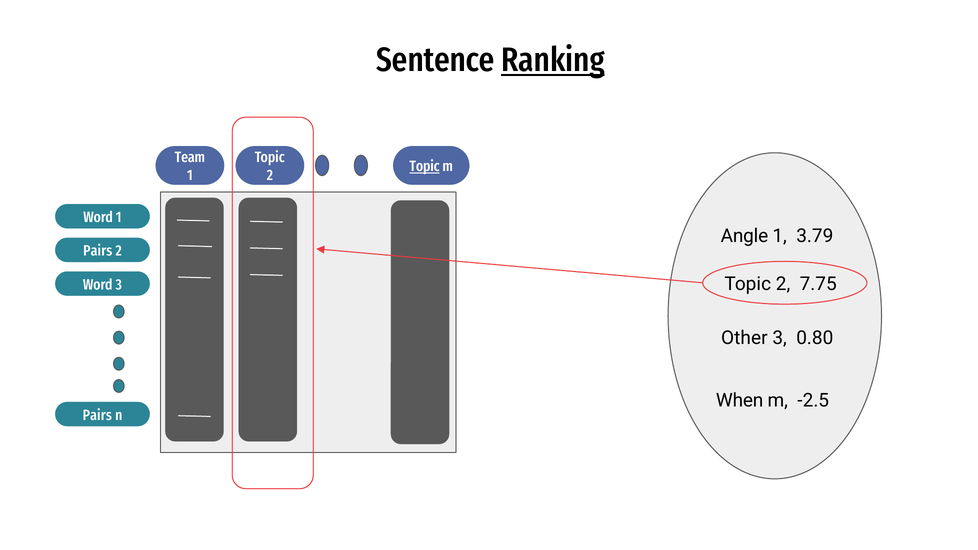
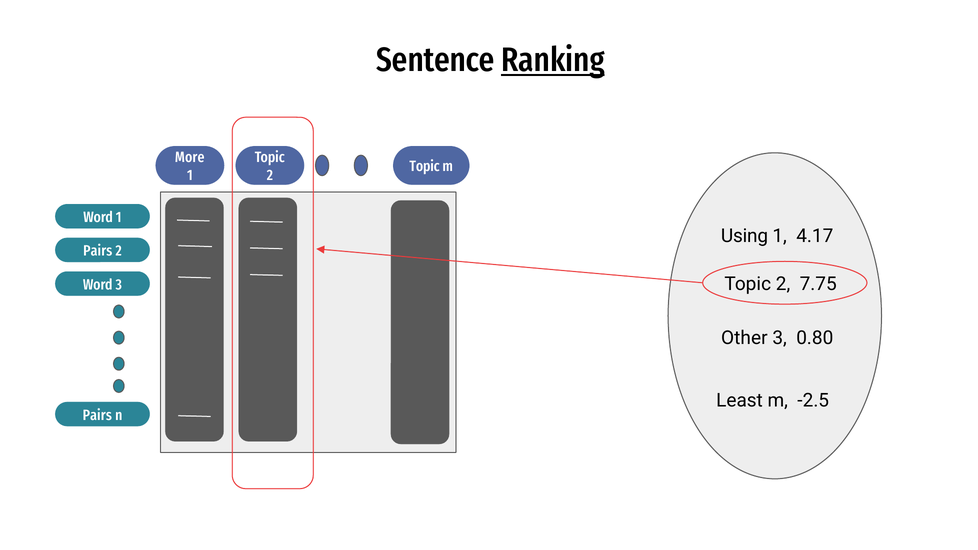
Team: Team -> More (190, 158)
Topic underline: present -> none (425, 166)
Angle: Angle -> Using (744, 236)
3.79: 3.79 -> 4.17 (815, 236)
When: When -> Least (740, 401)
